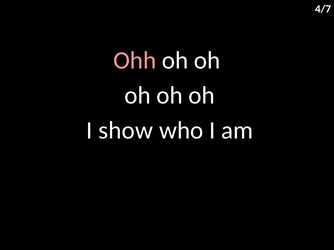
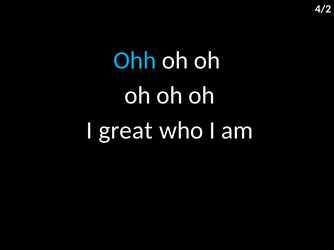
4/7: 4/7 -> 4/2 (323, 9)
Ohh colour: pink -> light blue (135, 60)
show: show -> great (126, 131)
